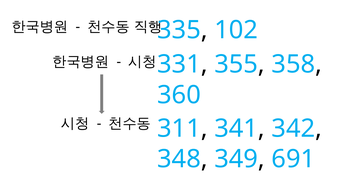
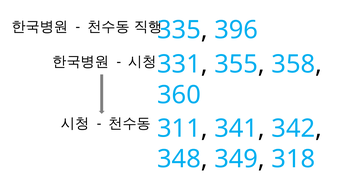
102: 102 -> 396 (236, 30)
691: 691 -> 318 (293, 159)
